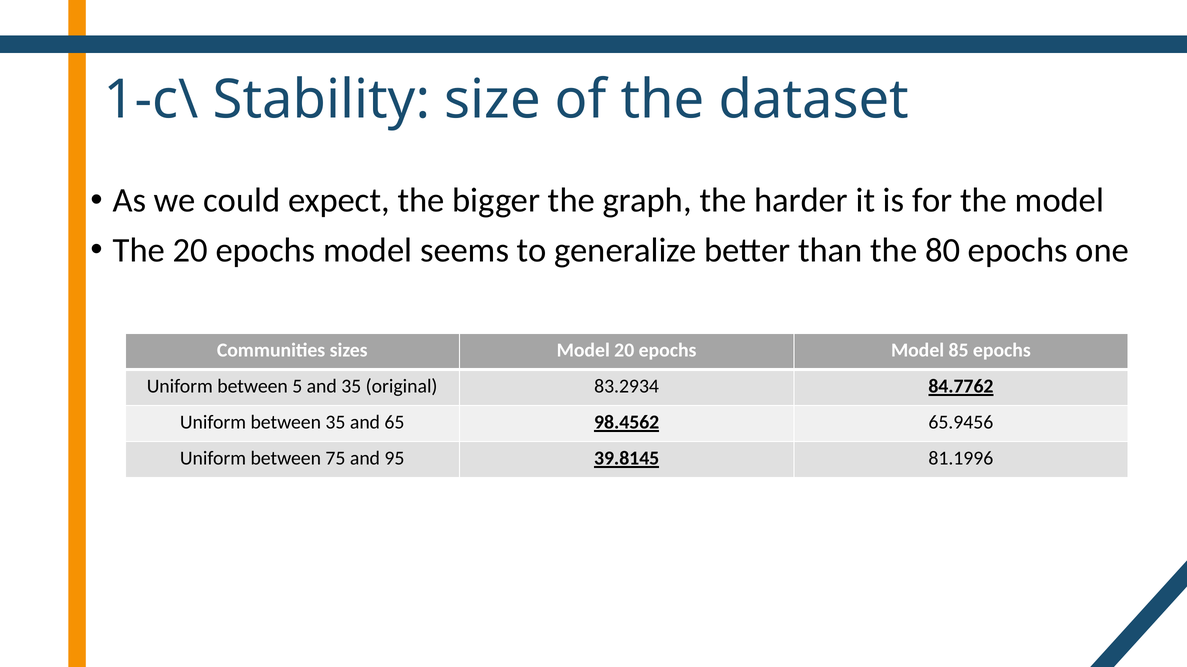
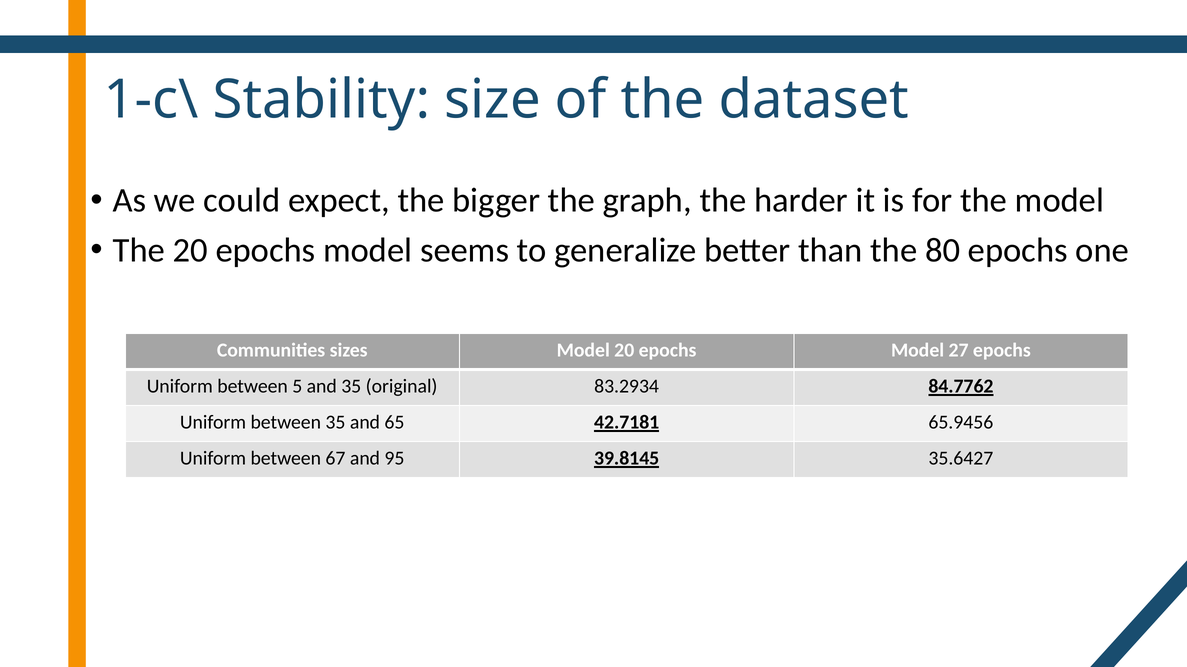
85: 85 -> 27 (959, 351)
98.4562: 98.4562 -> 42.7181 (627, 423)
75: 75 -> 67 (335, 459)
81.1996: 81.1996 -> 35.6427 (961, 459)
